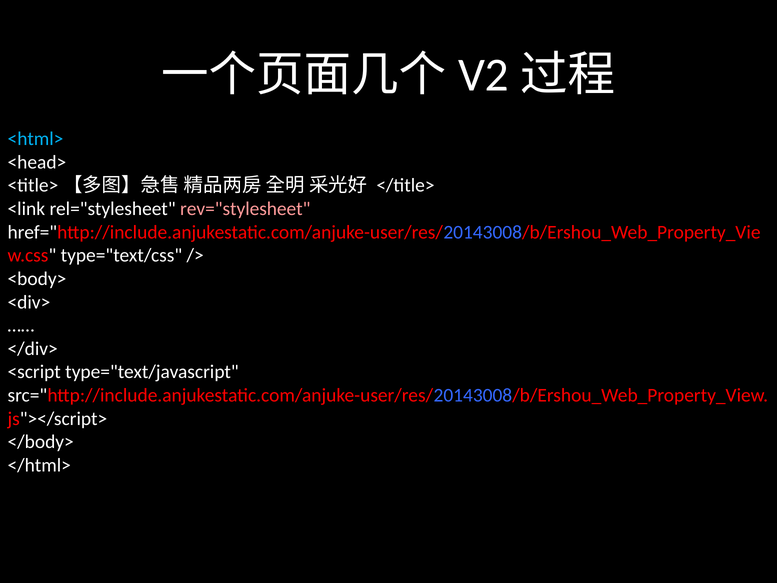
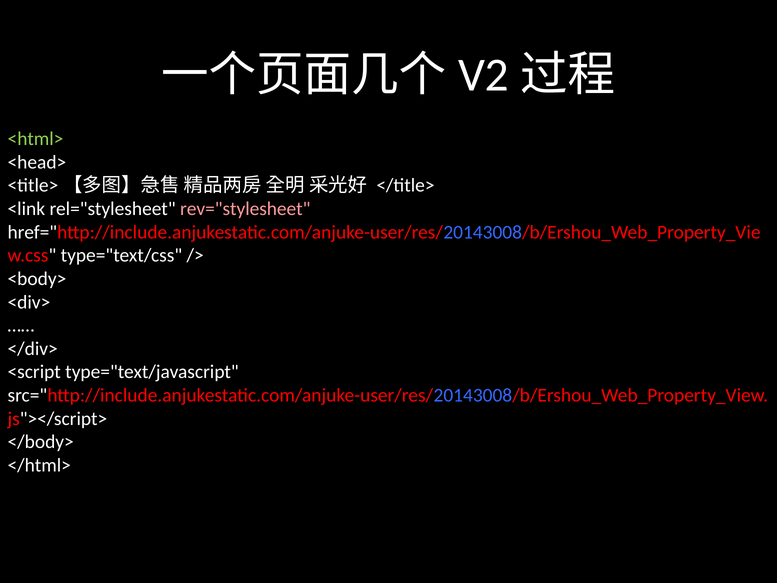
<html> colour: light blue -> light green (36, 139)
